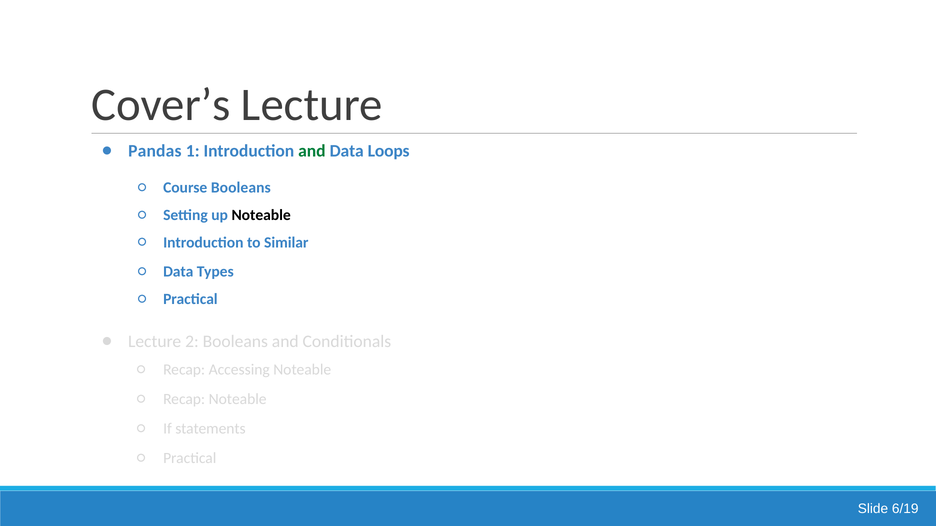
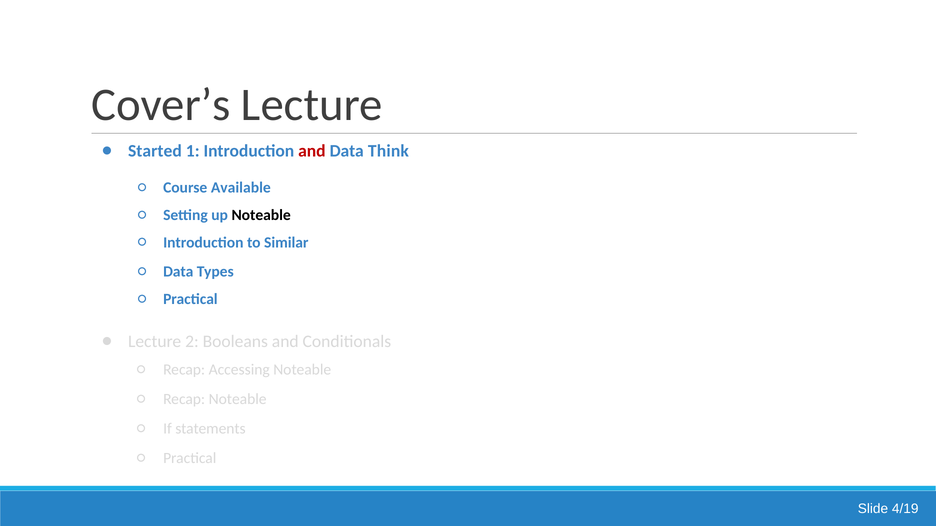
Pandas: Pandas -> Started (155, 151)
and colour: green -> red (312, 151)
Loops: Loops -> Think (388, 151)
Course Booleans: Booleans -> Available (241, 188)
6/19: 6/19 -> 4/19 (905, 509)
